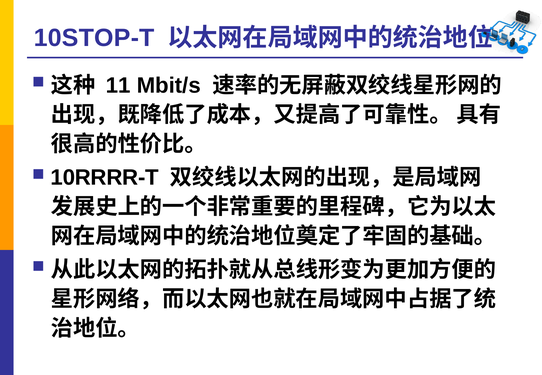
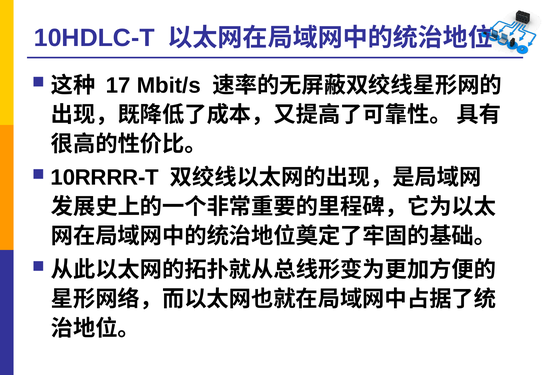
10STOP-T: 10STOP-T -> 10HDLC-T (94, 38)
11: 11 -> 17 (118, 86)
